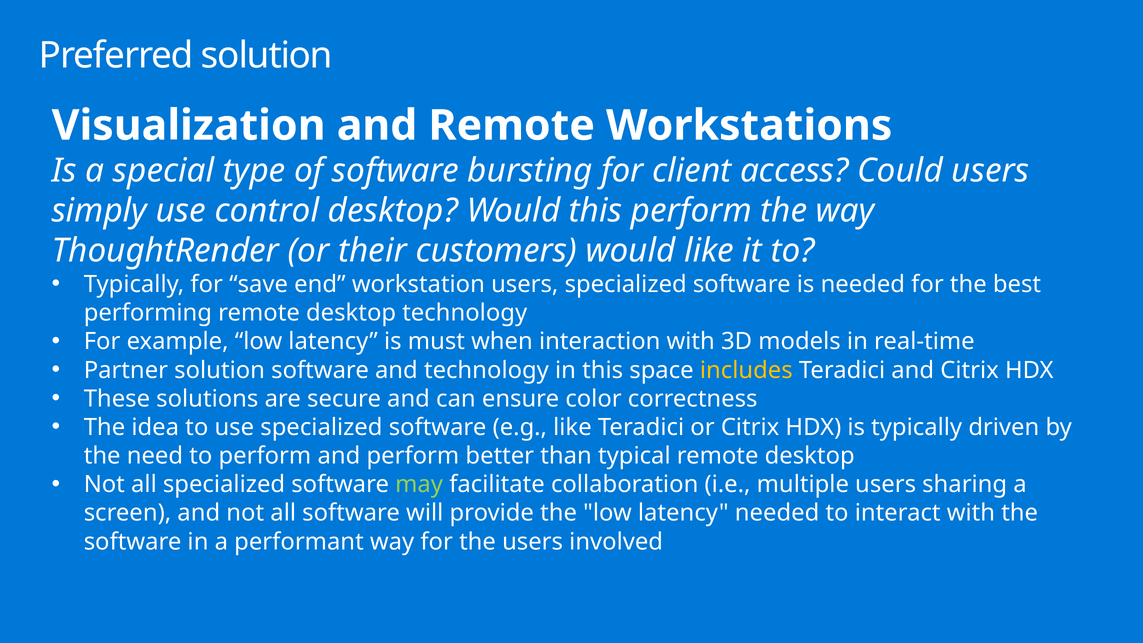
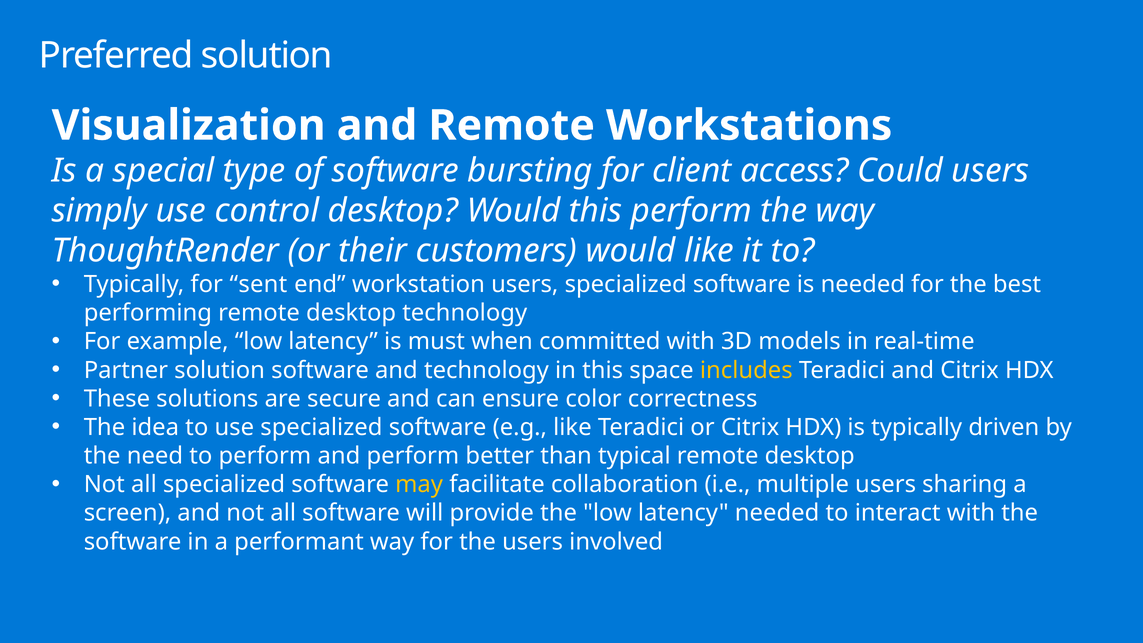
save: save -> sent (258, 284)
interaction: interaction -> committed (600, 342)
may colour: light green -> yellow (419, 484)
